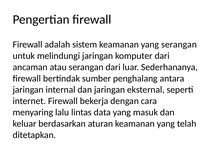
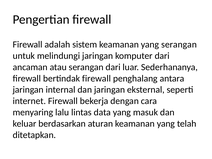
bertindak sumber: sumber -> firewall (97, 78)
